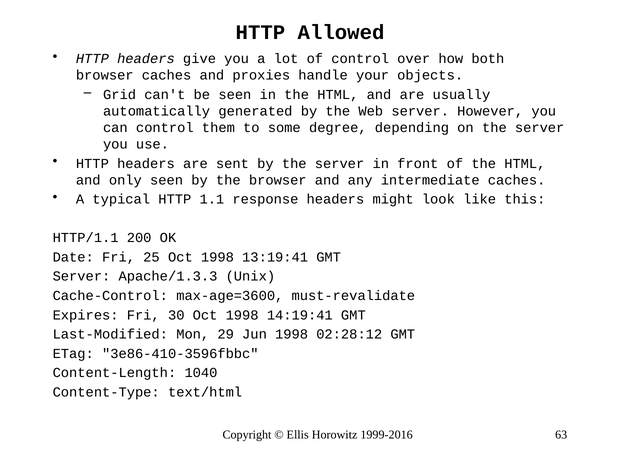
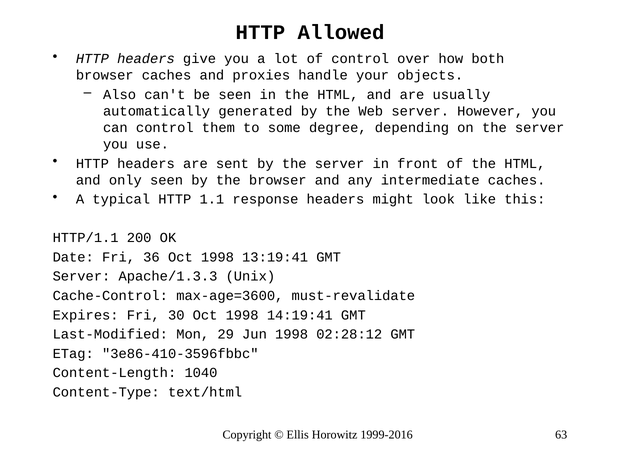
Grid: Grid -> Also (120, 95)
25: 25 -> 36 (151, 257)
